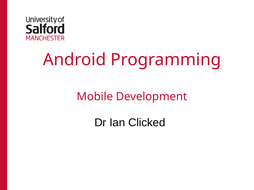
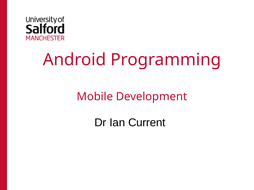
Clicked: Clicked -> Current (147, 123)
